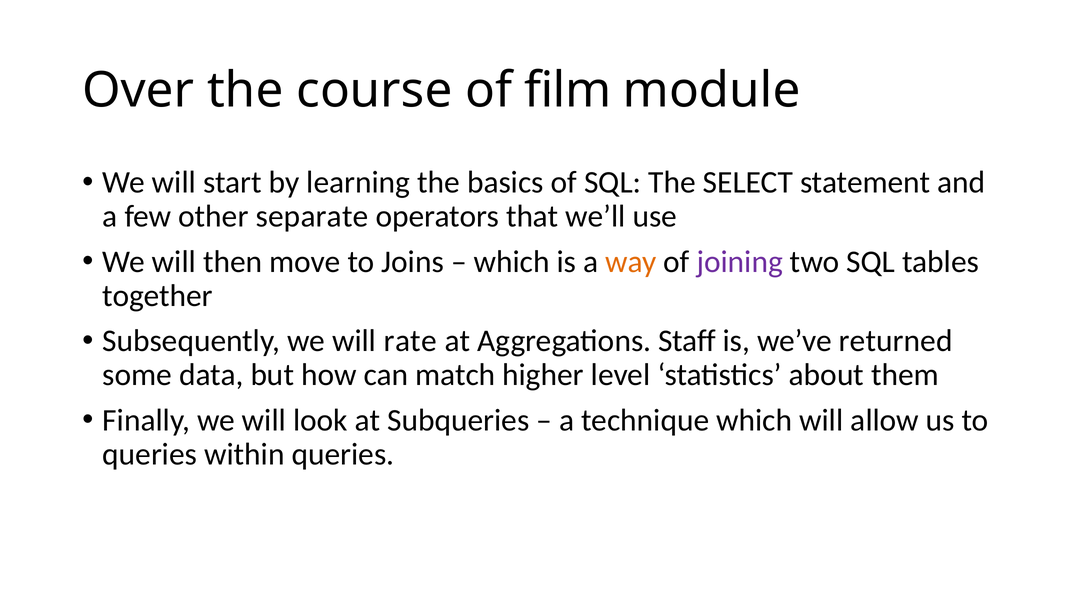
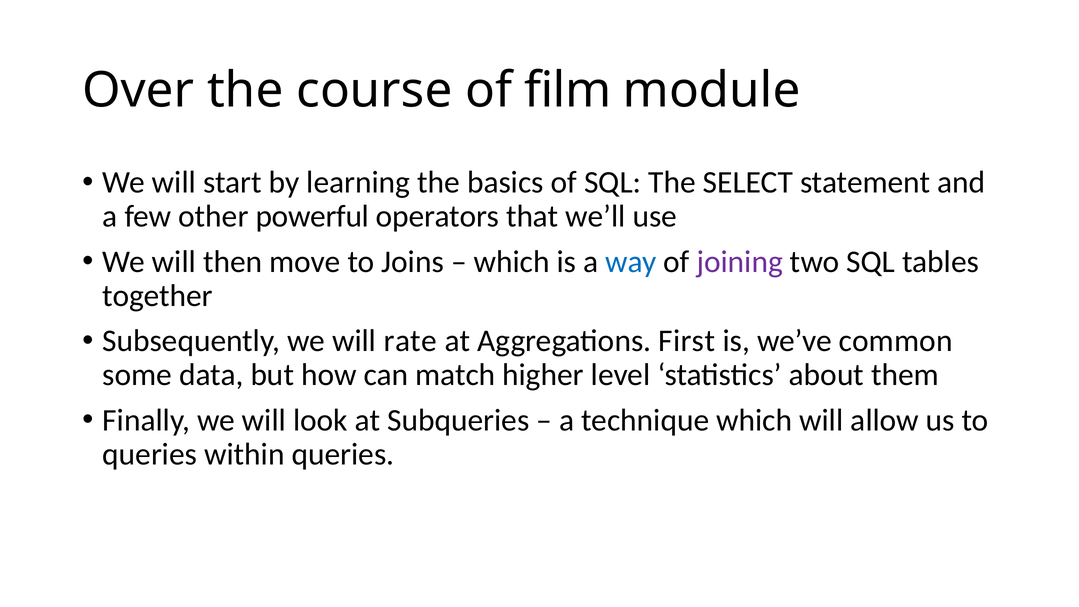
separate: separate -> powerful (312, 216)
way colour: orange -> blue (631, 262)
Staff: Staff -> First (687, 341)
returned: returned -> common (896, 341)
